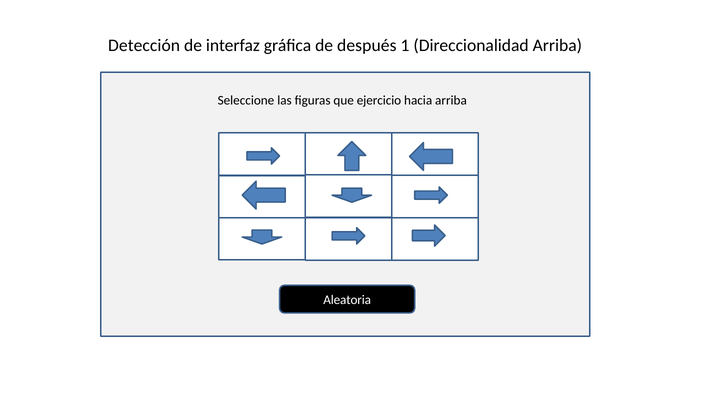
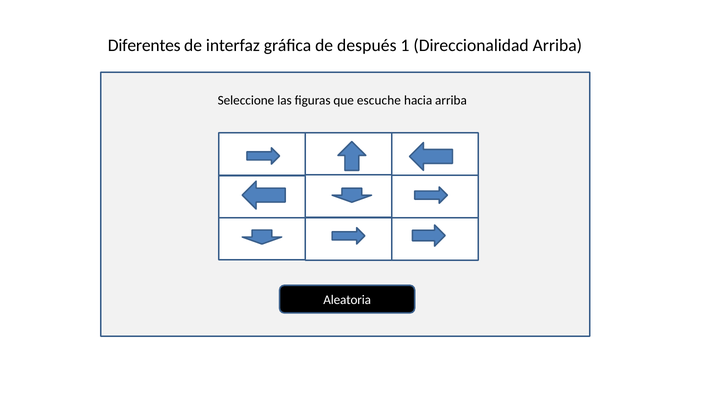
Detección: Detección -> Diferentes (144, 46)
ejercicio: ejercicio -> escuche (379, 100)
